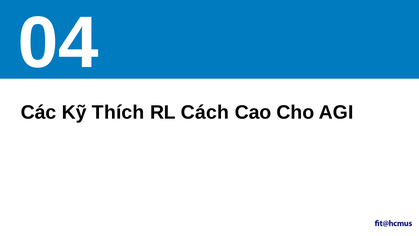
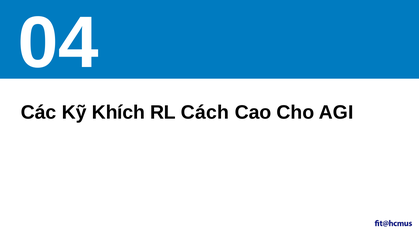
Thích: Thích -> Khích (118, 112)
